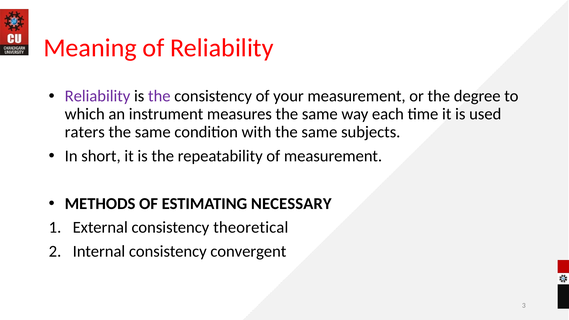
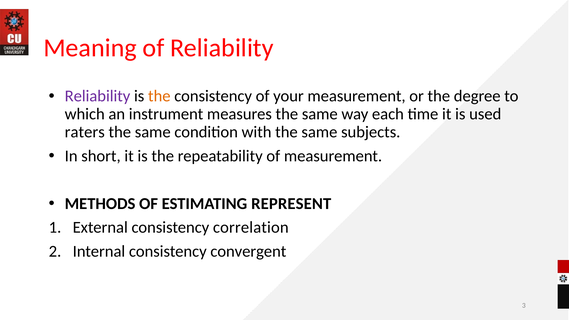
the colour: purple -> orange (159, 96)
NECESSARY: NECESSARY -> REPRESENT (291, 204)
theoretical: theoretical -> correlation (251, 227)
